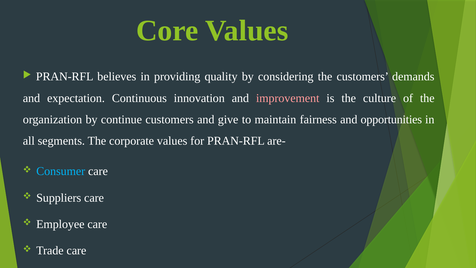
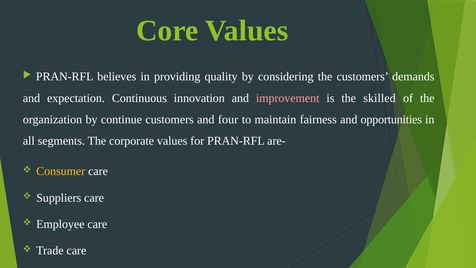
culture: culture -> skilled (379, 98)
give: give -> four (228, 119)
Consumer colour: light blue -> yellow (61, 171)
